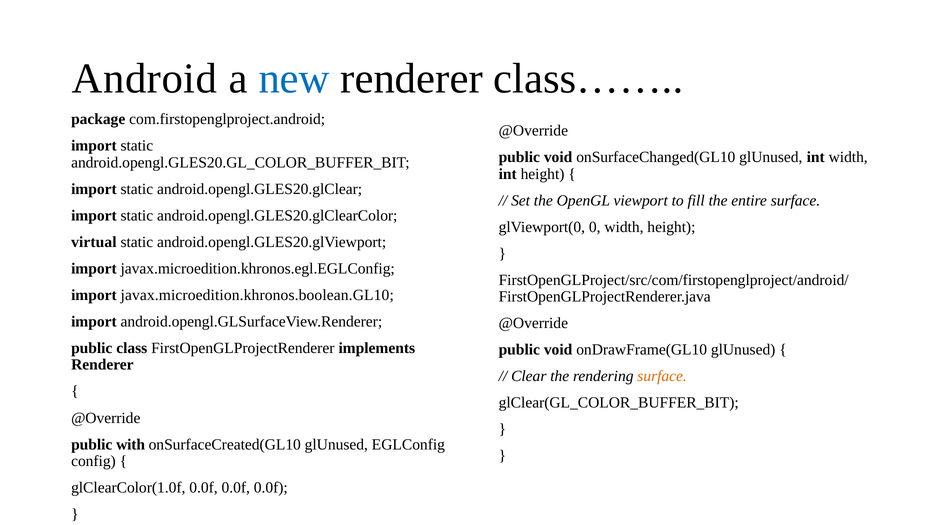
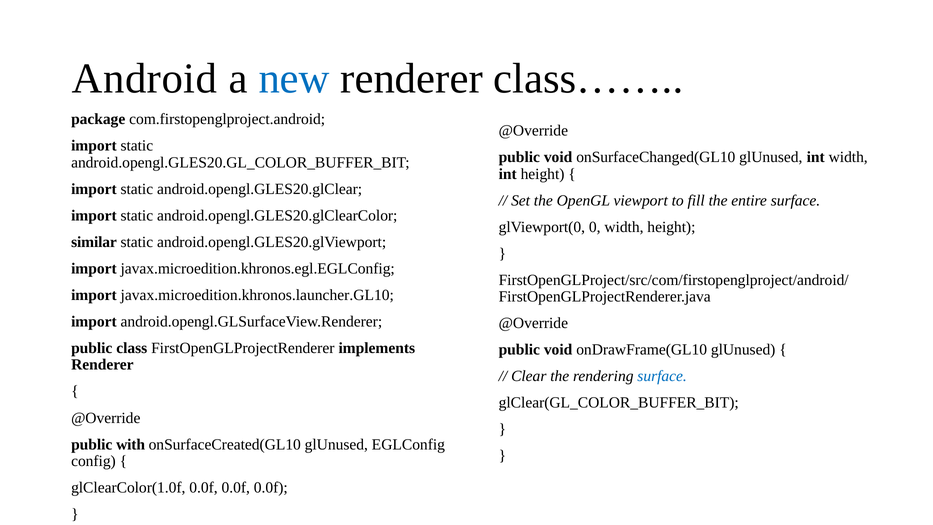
virtual: virtual -> similar (94, 242)
javax.microedition.khronos.boolean.GL10: javax.microedition.khronos.boolean.GL10 -> javax.microedition.khronos.launcher.GL10 (257, 295)
surface colour: orange -> blue (662, 376)
